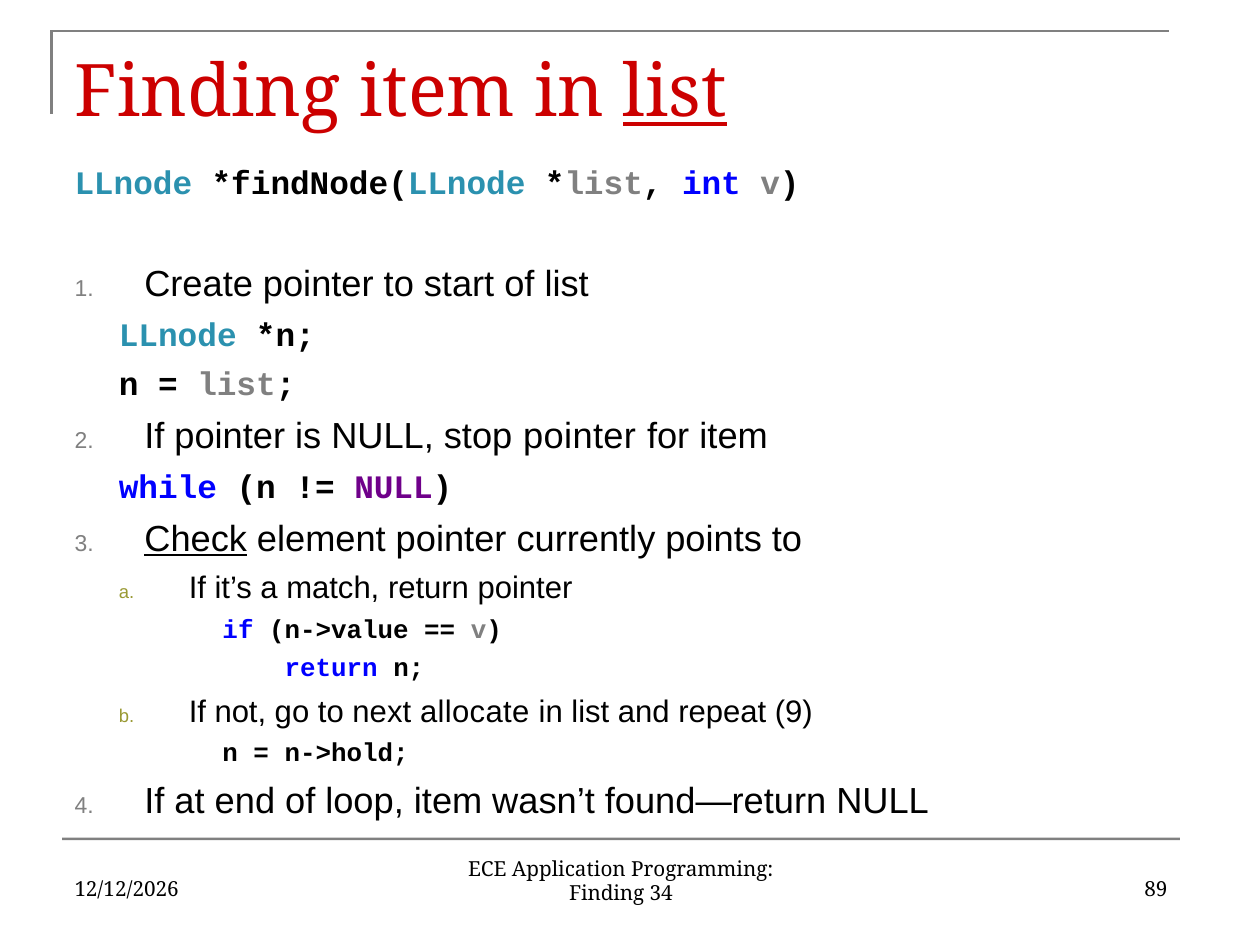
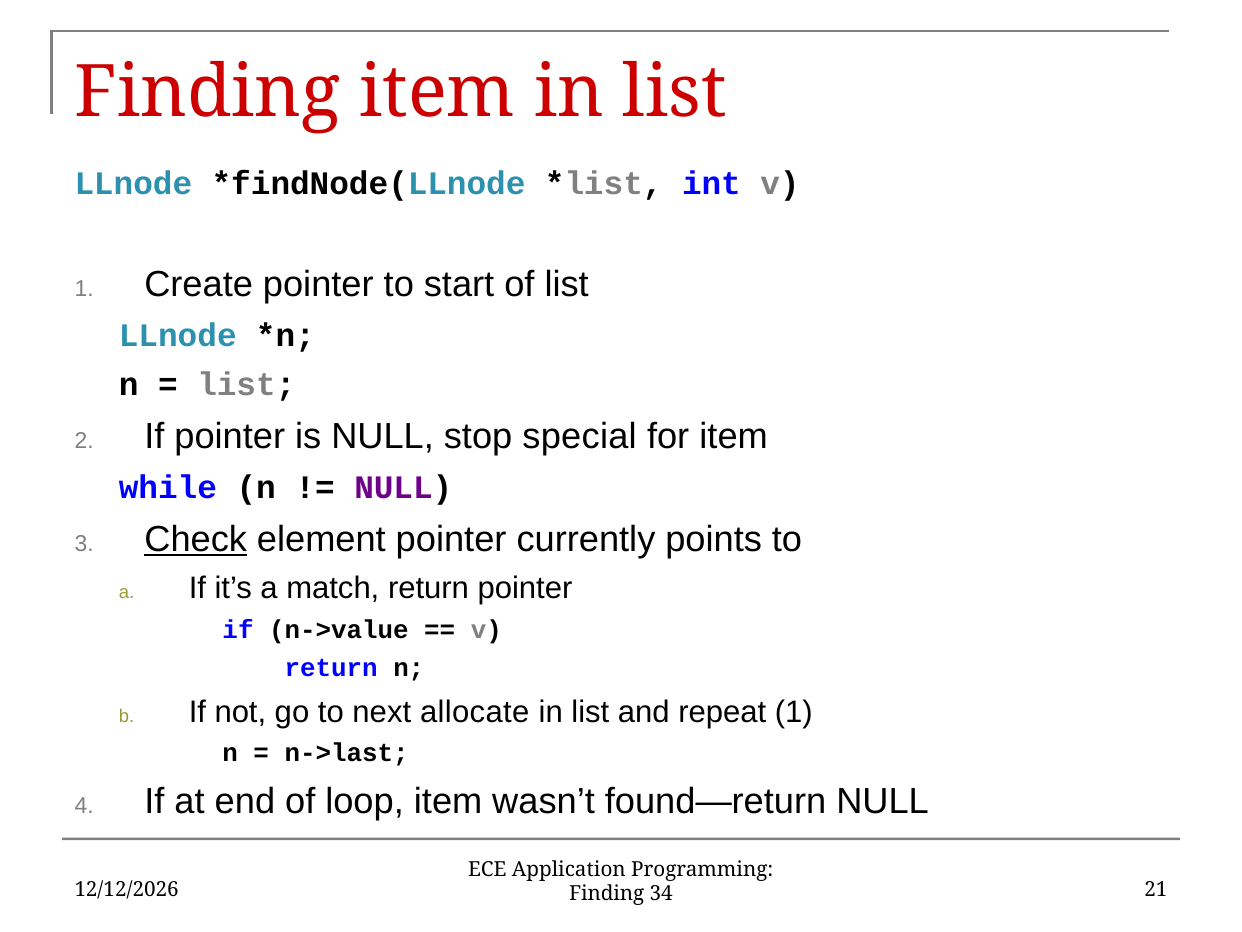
list underline: present -> none (675, 93)
stop pointer: pointer -> special (580, 436)
repeat 9: 9 -> 1 (794, 711)
n->hold: n->hold -> n->last (347, 753)
89: 89 -> 21 (1156, 890)
